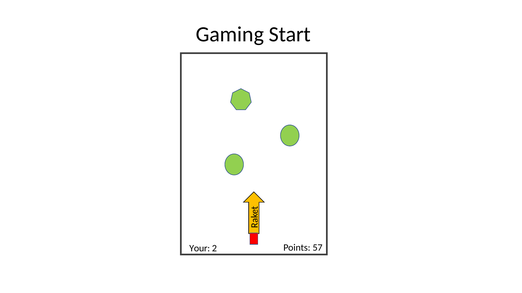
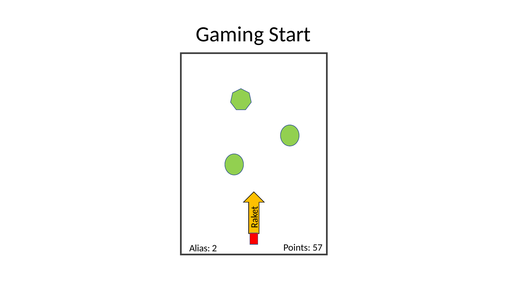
Your: Your -> Alias (200, 249)
